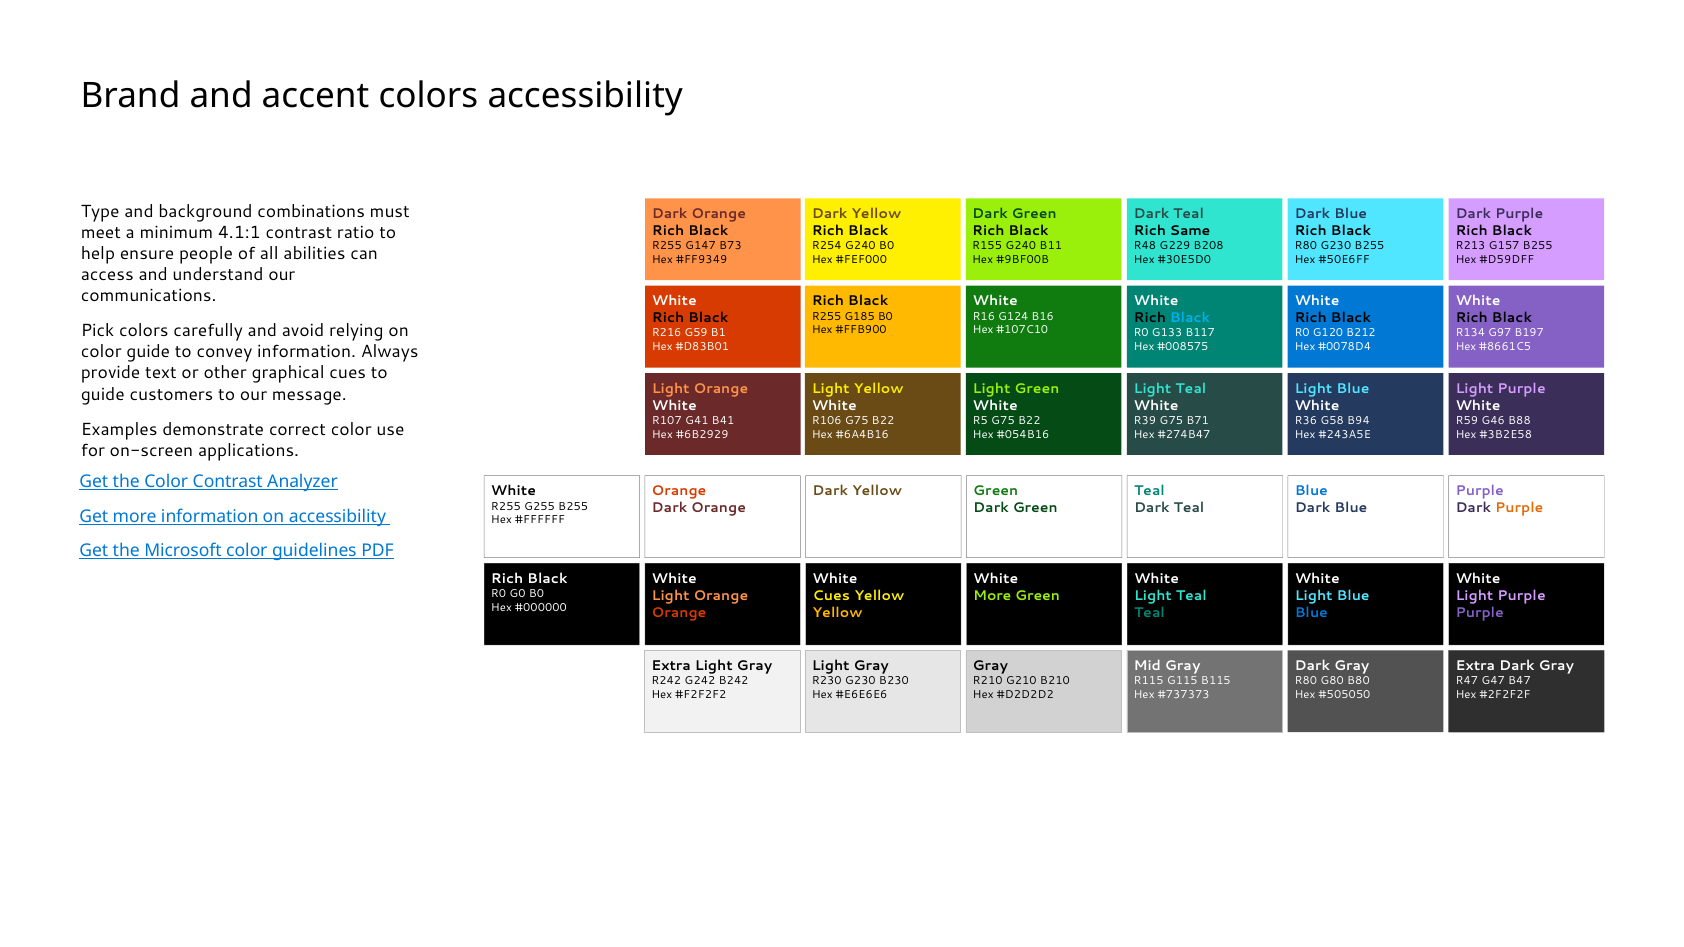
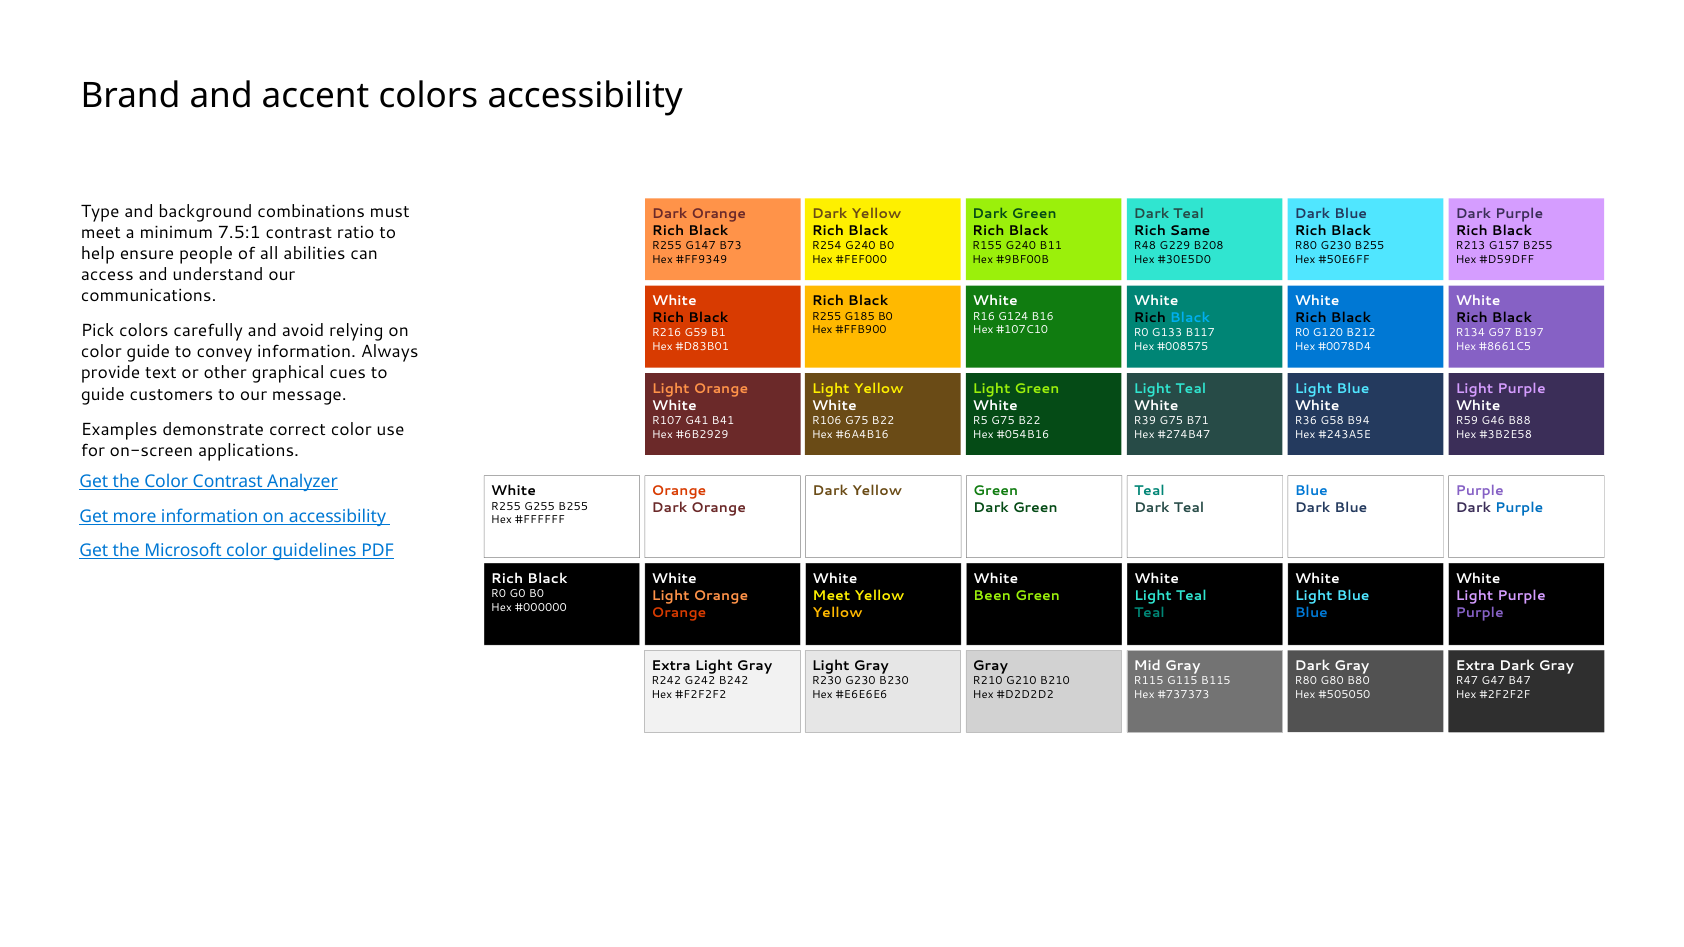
4.1:1: 4.1:1 -> 7.5:1 (239, 233)
Purple colour: orange -> blue (1519, 508)
Cues: Cues -> Meet (831, 596)
More: More -> Been (992, 596)
